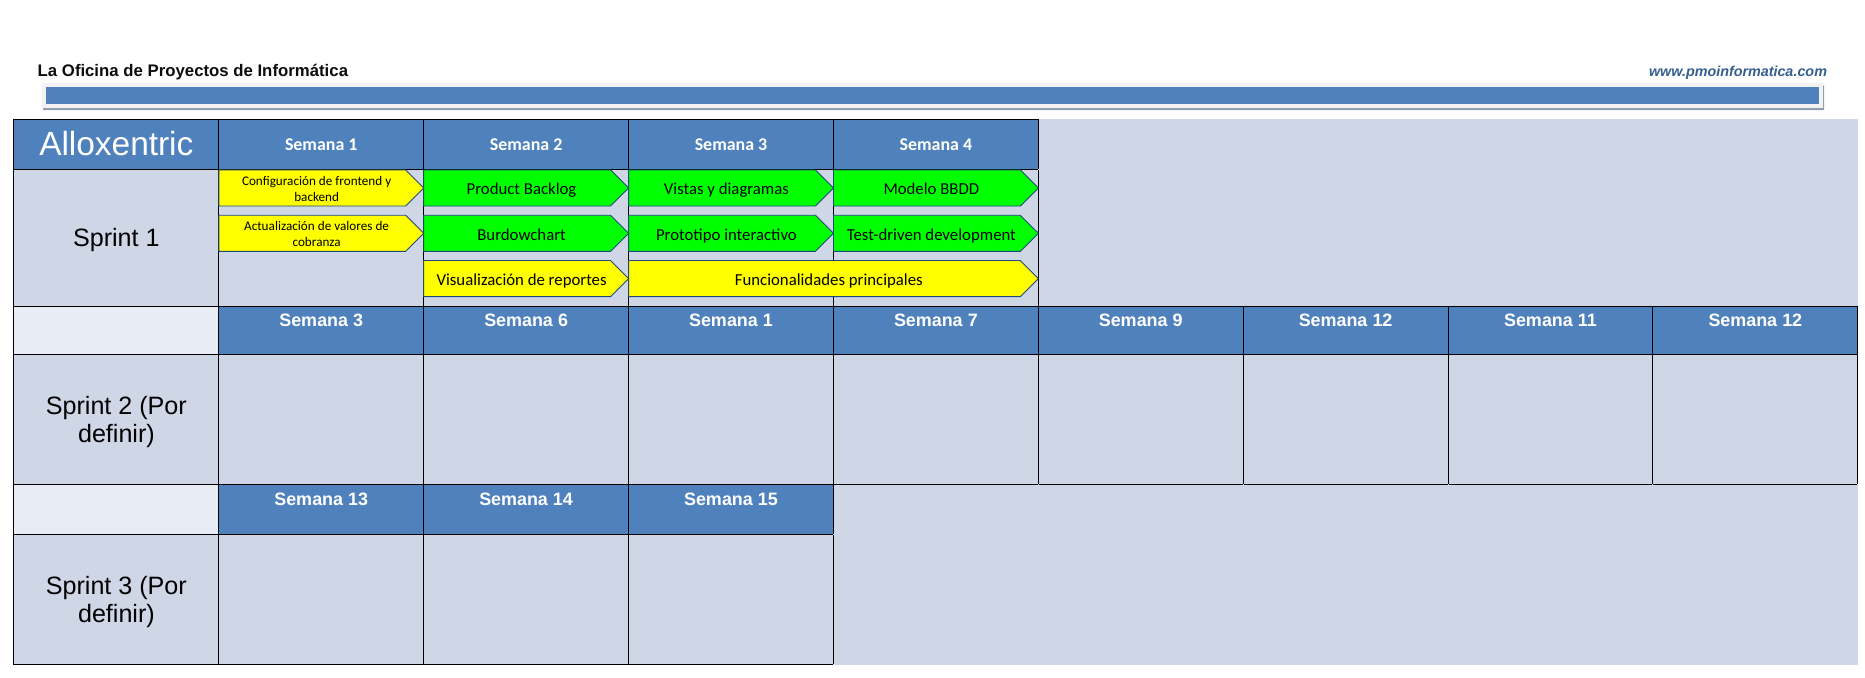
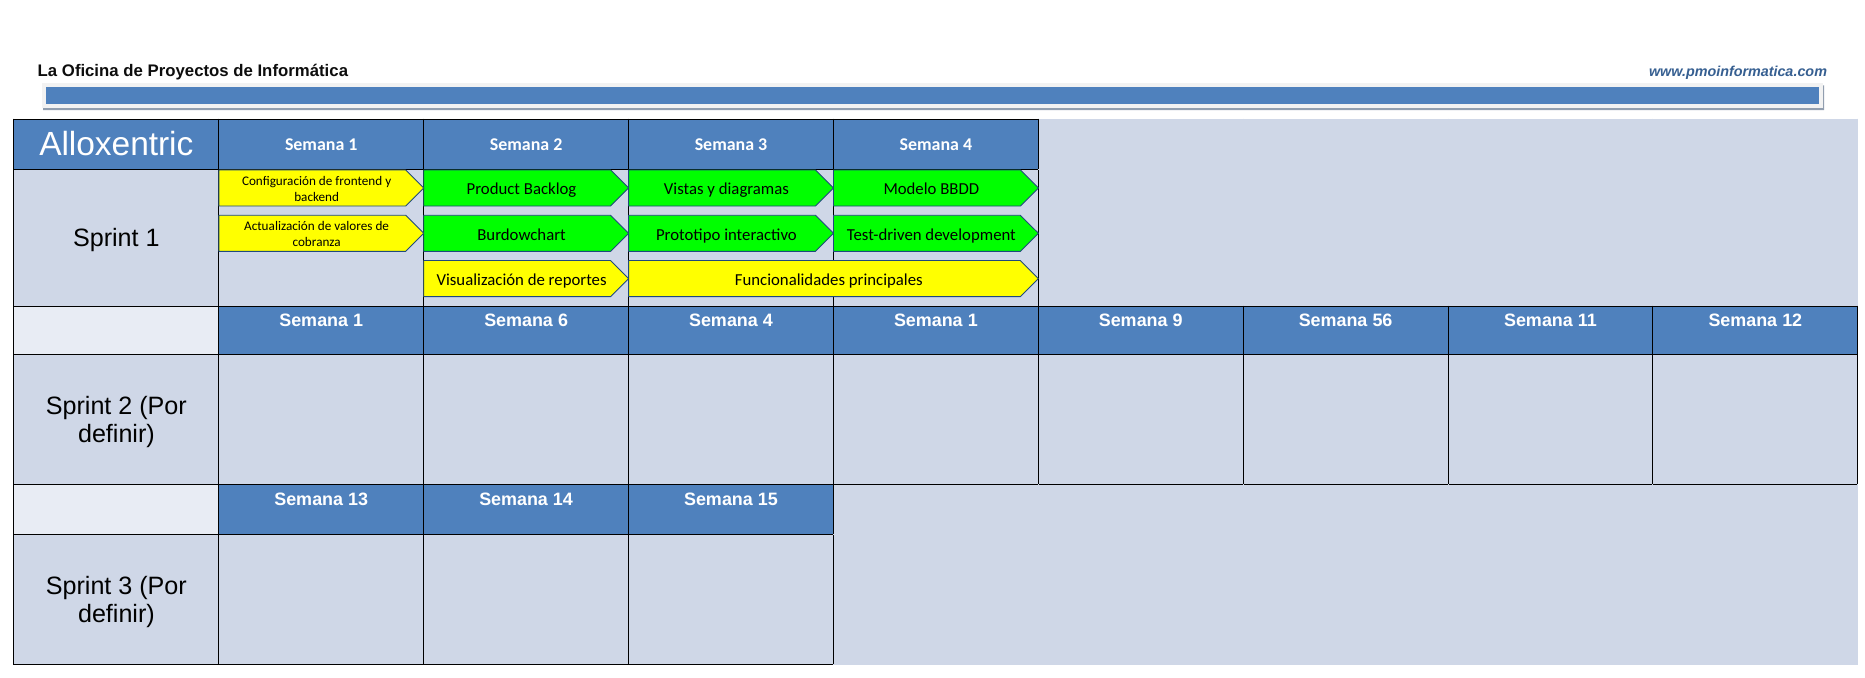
3: 3 -> 1 (358, 321)
6 Semana 1: 1 -> 4 (768, 321)
7: 7 -> 1 (973, 321)
9 Semana 12: 12 -> 56 (1382, 321)
